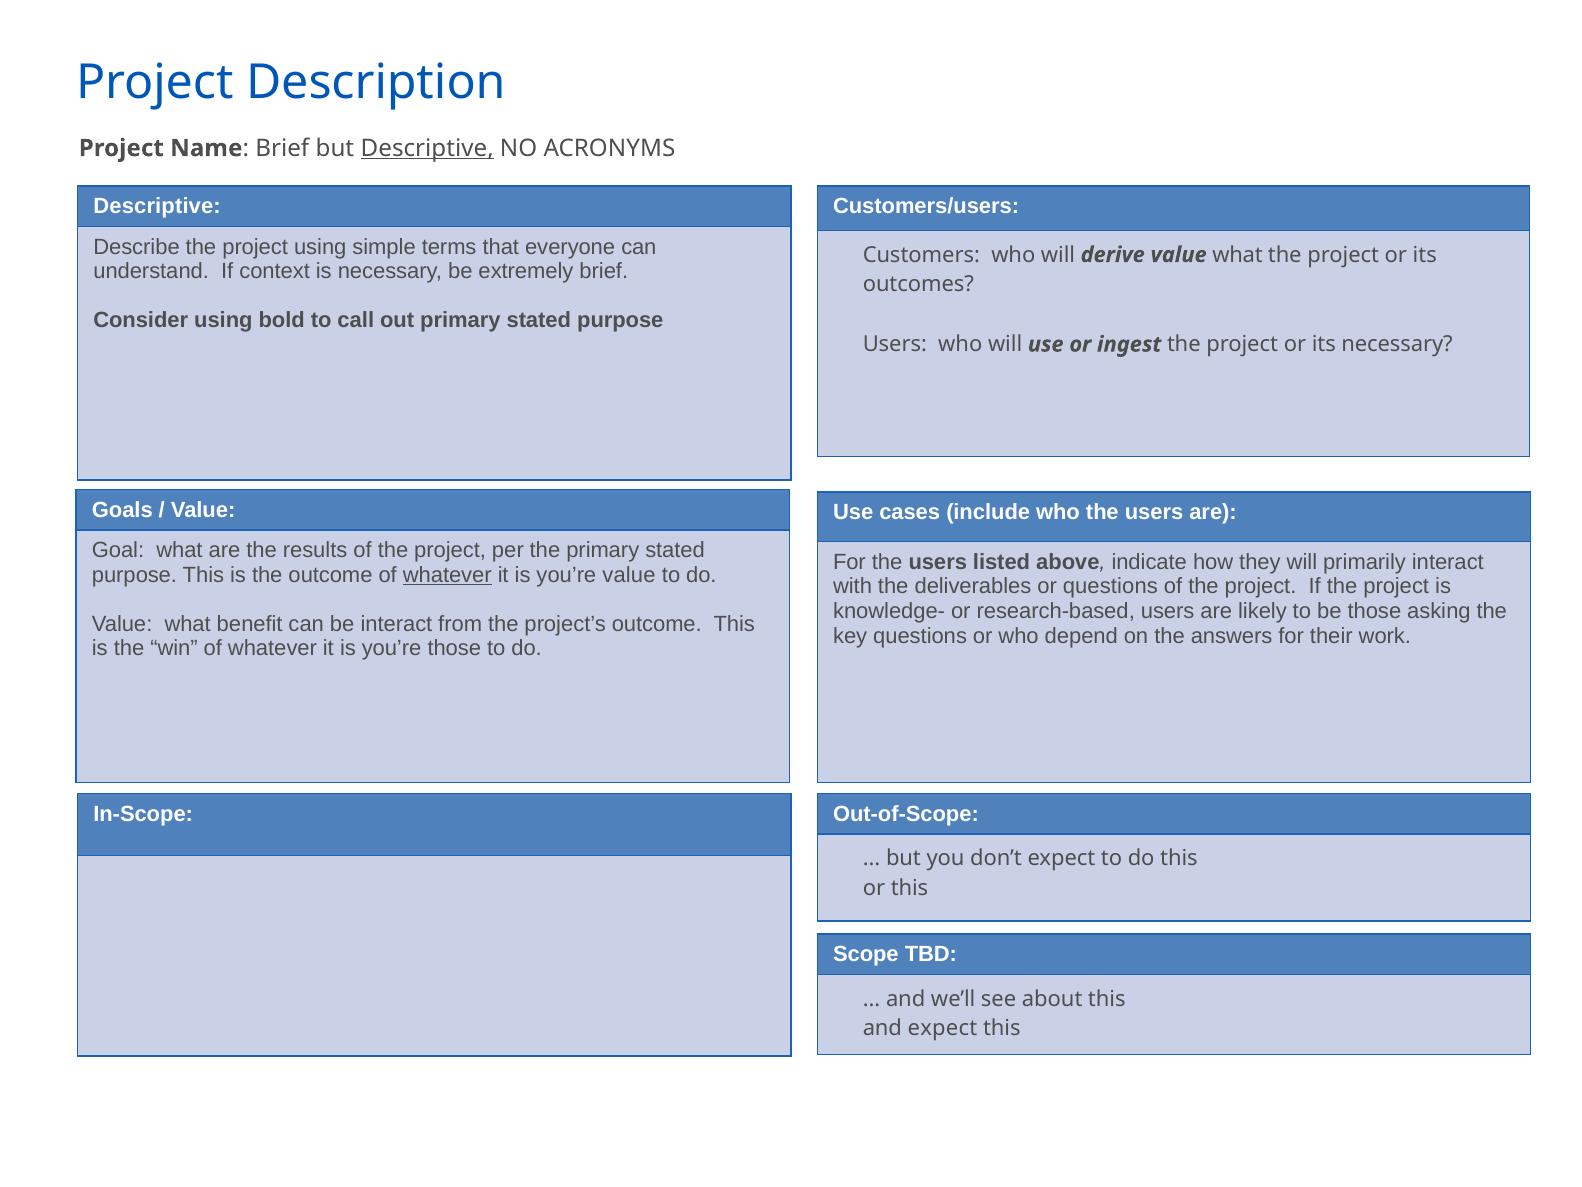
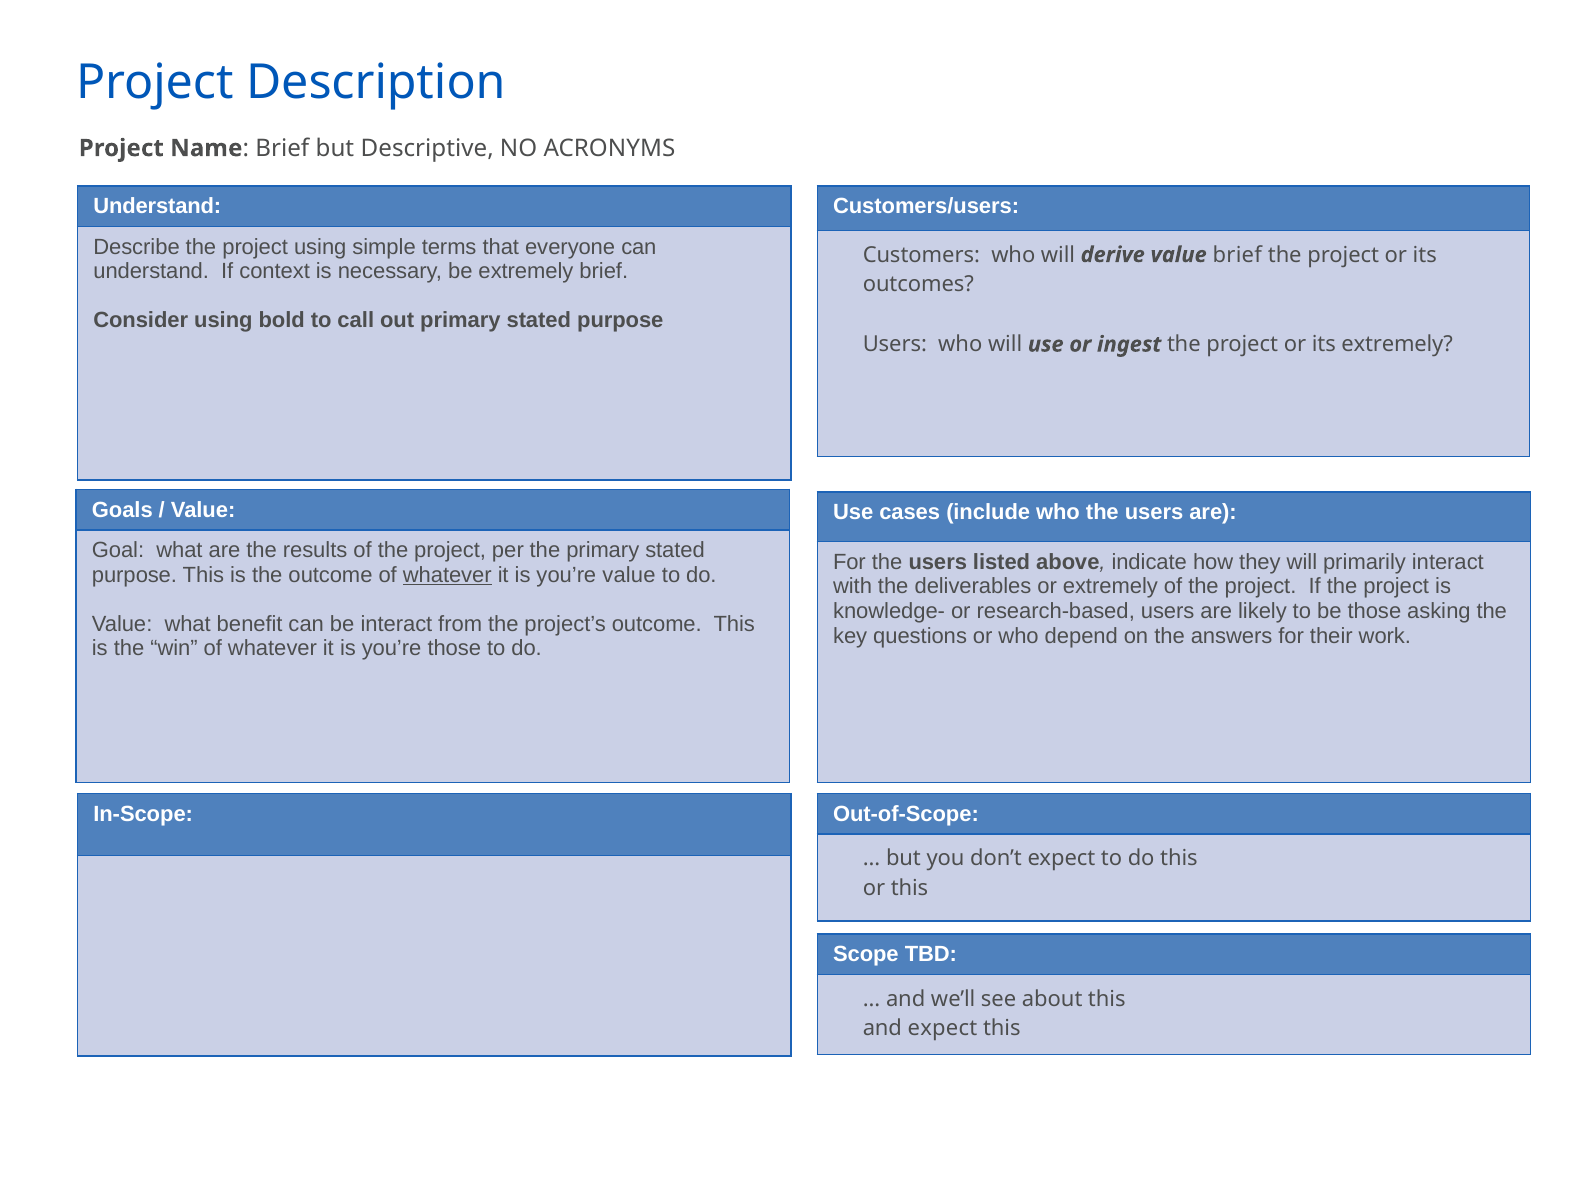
Descriptive underline: present -> none (427, 148)
Descriptive: Descriptive -> Understand (157, 207)
derive value what: what -> brief (1237, 255)
its necessary: necessary -> extremely (1397, 344)
or questions: questions -> extremely (1110, 586)
